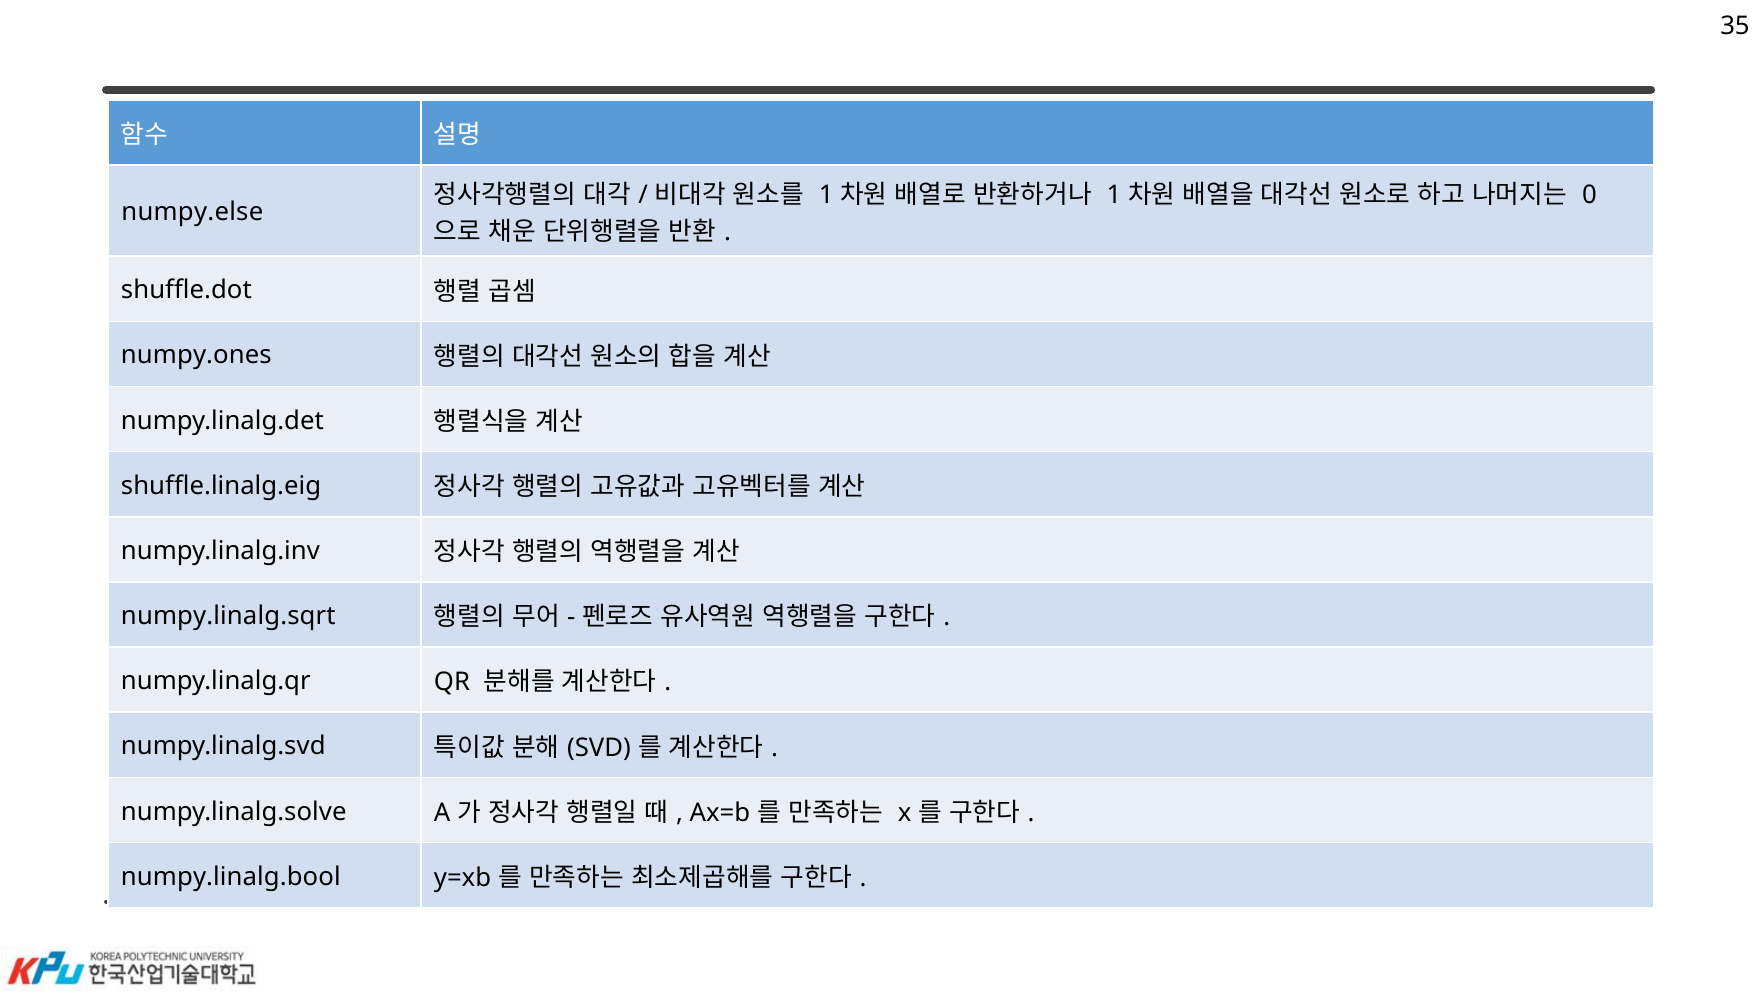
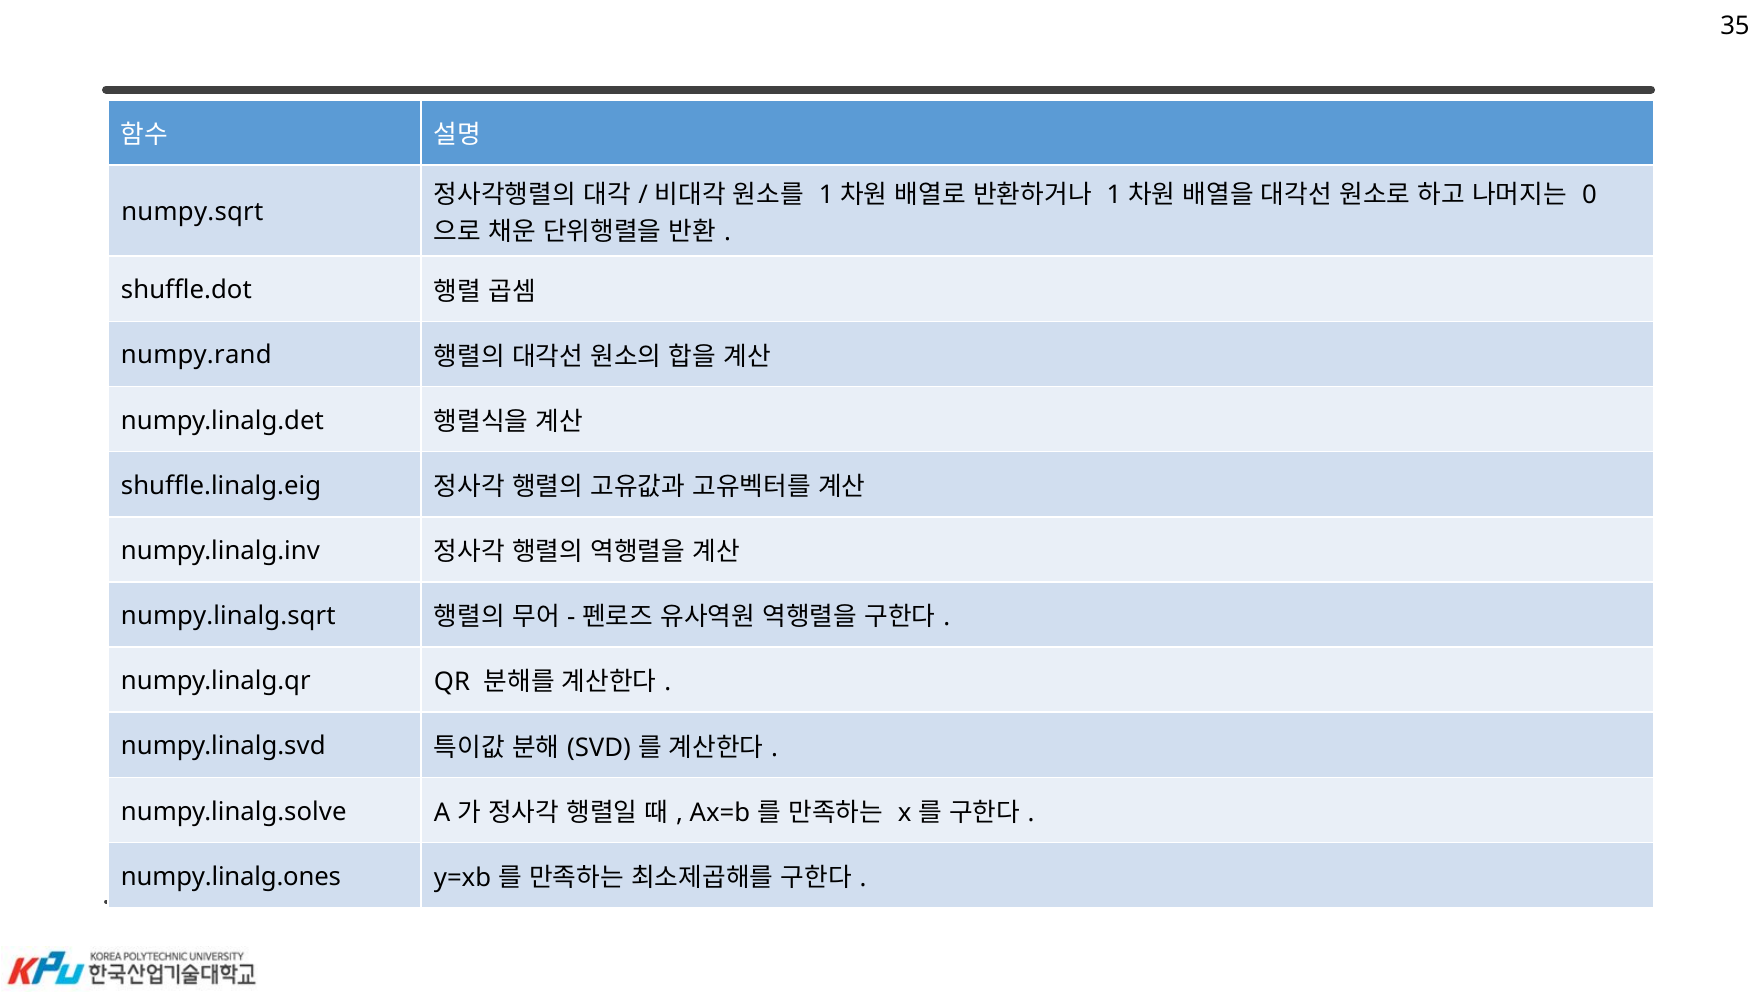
numpy.else: numpy.else -> numpy.sqrt (192, 212)
numpy.ones: numpy.ones -> numpy.rand (196, 355)
numpy.linalg.bool: numpy.linalg.bool -> numpy.linalg.ones (231, 876)
